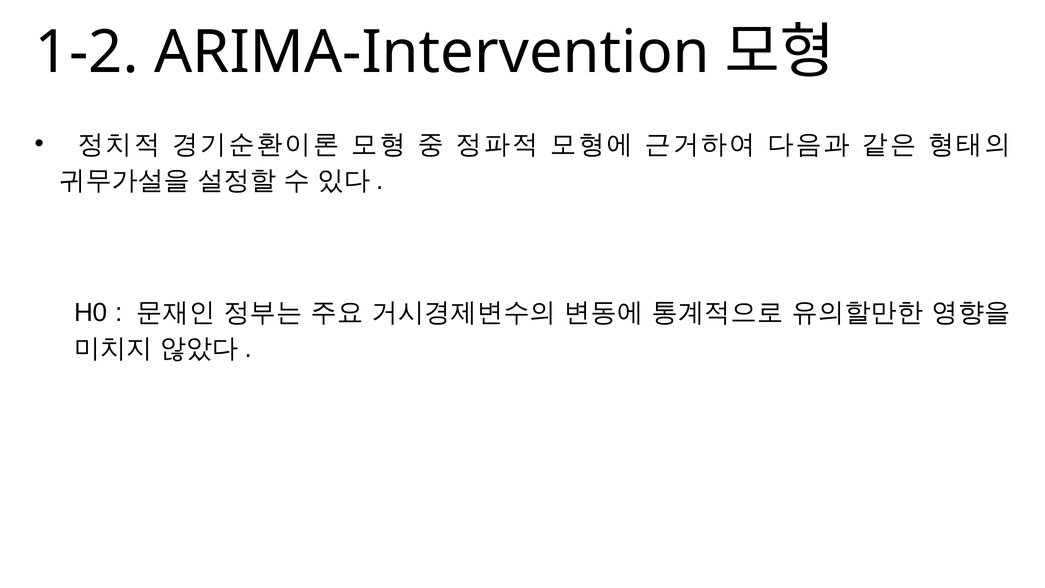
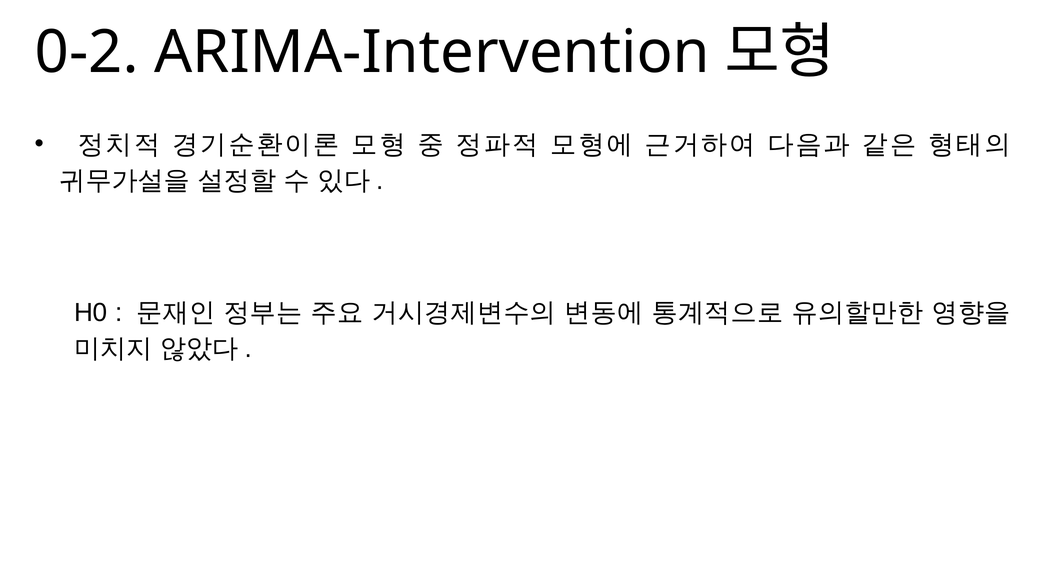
1-2: 1-2 -> 0-2 (87, 53)
